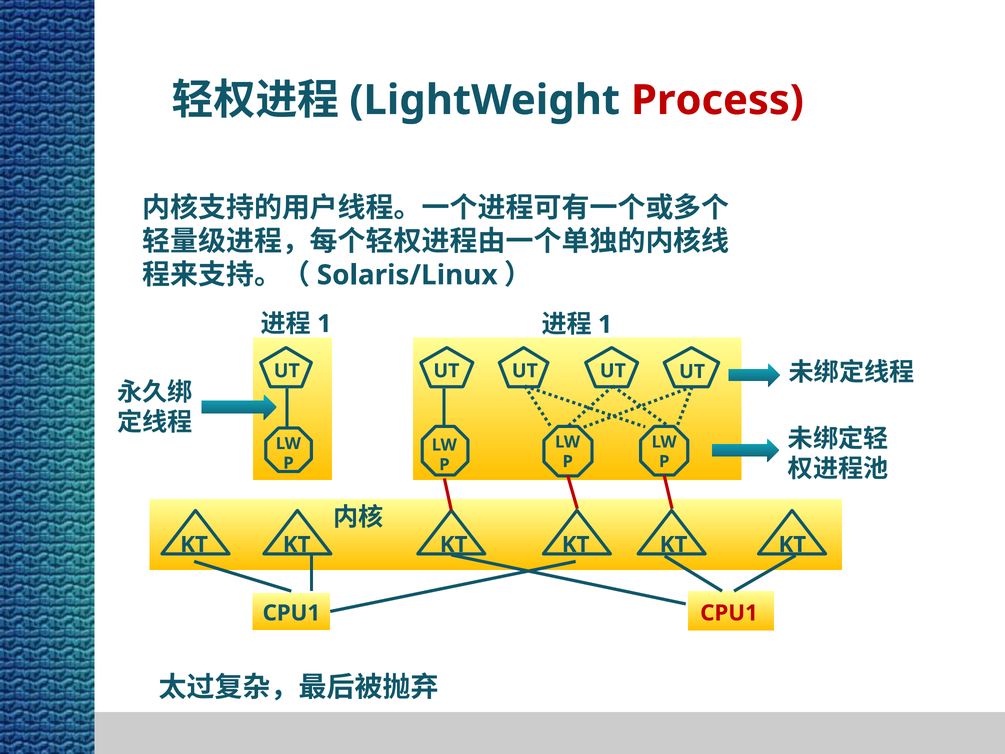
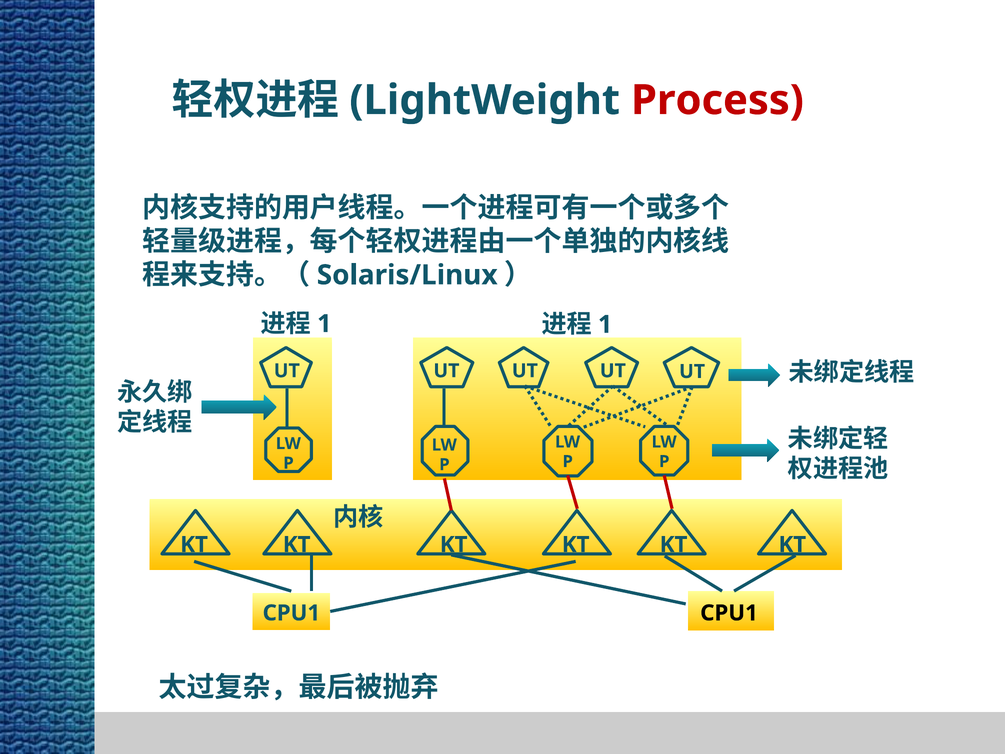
CPU1 colour: red -> black (729, 613)
